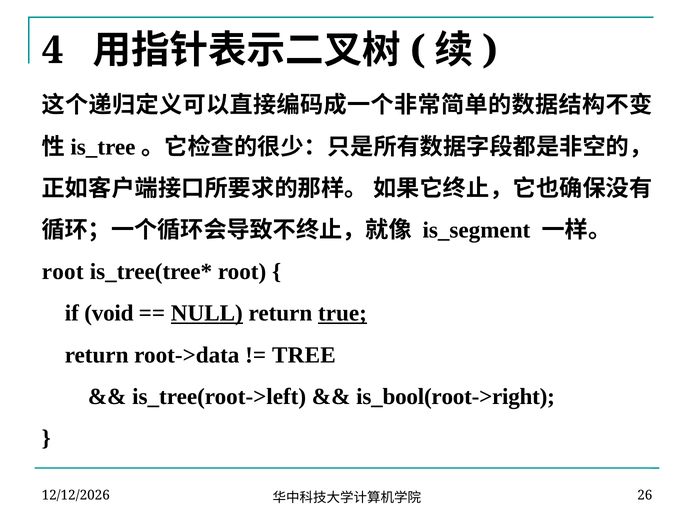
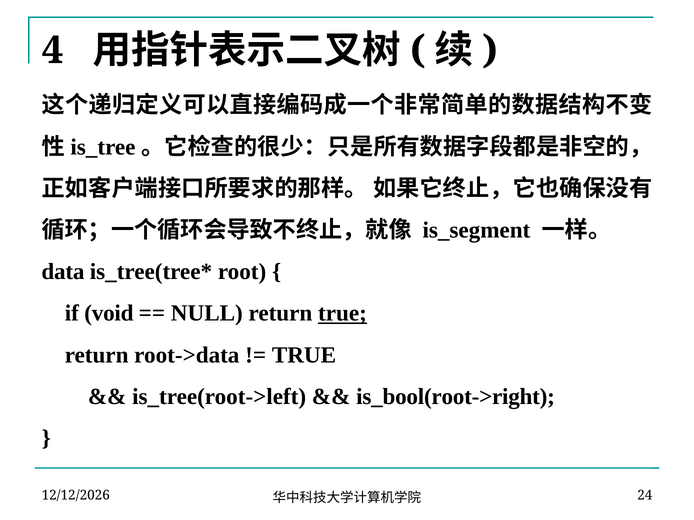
root: root -> data (63, 272)
NULL underline: present -> none (207, 314)
TREE: TREE -> TRUE (304, 355)
26: 26 -> 24 (645, 496)
